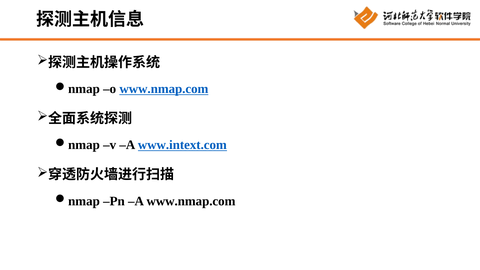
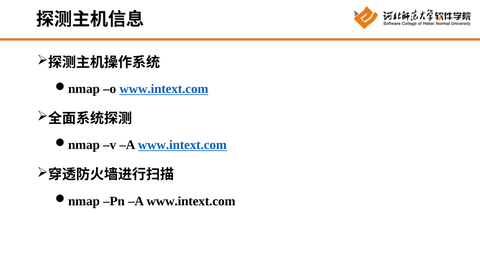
o www.nmap.com: www.nmap.com -> www.intext.com (164, 89)
Pn A www.nmap.com: www.nmap.com -> www.intext.com (191, 201)
